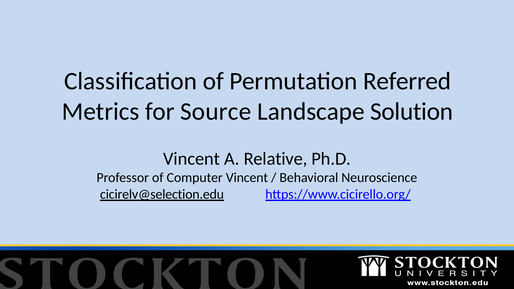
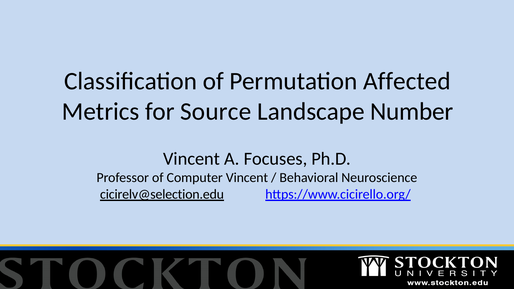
Referred: Referred -> Affected (407, 81)
Solution: Solution -> Number (412, 112)
Relative: Relative -> Focuses (275, 159)
